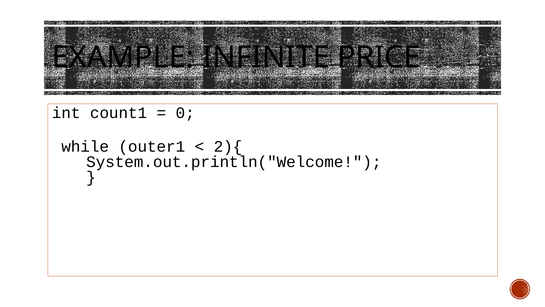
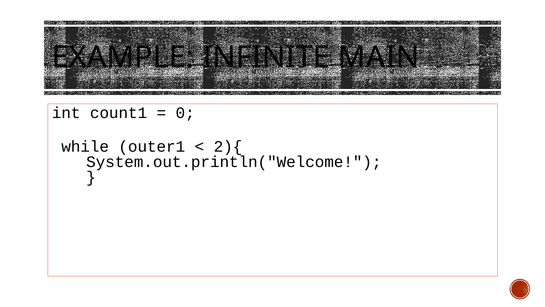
PRICE: PRICE -> MAIN (379, 57)
